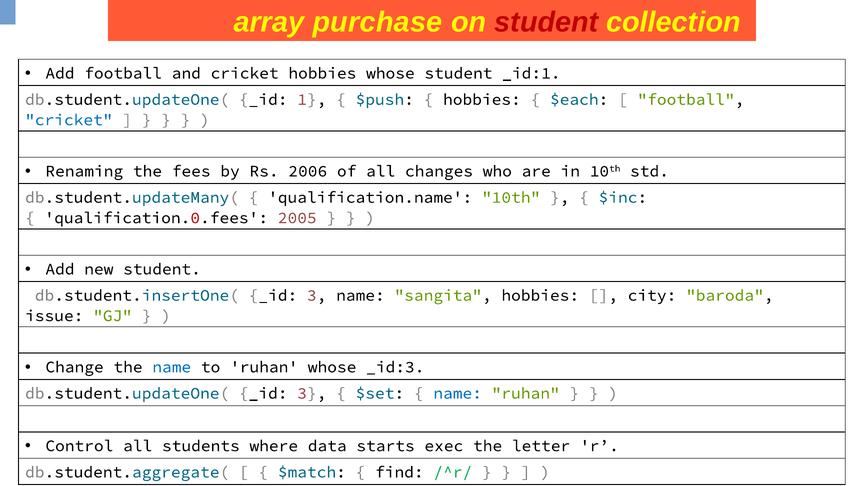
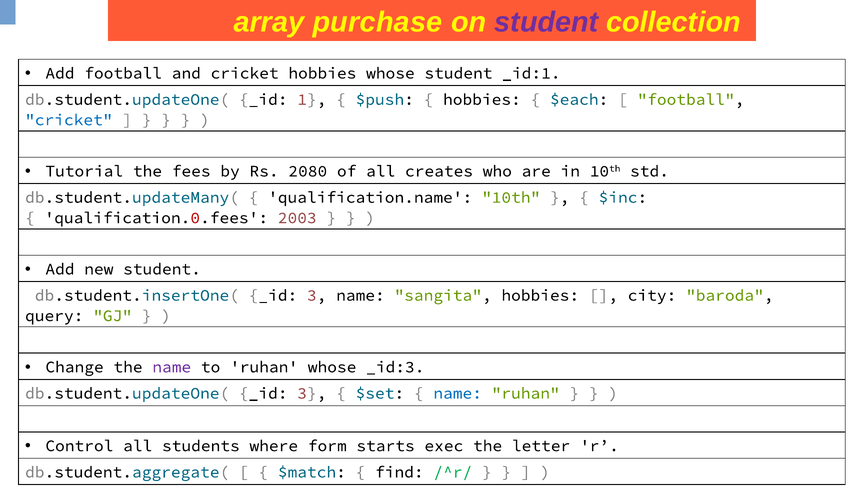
student colour: red -> purple (546, 22)
Renaming: Renaming -> Tutorial (84, 171)
2006: 2006 -> 2080 (308, 171)
changes: changes -> creates (439, 171)
2005: 2005 -> 2003 (297, 218)
issue: issue -> query (54, 316)
name colour: blue -> purple (172, 367)
data: data -> form (327, 446)
